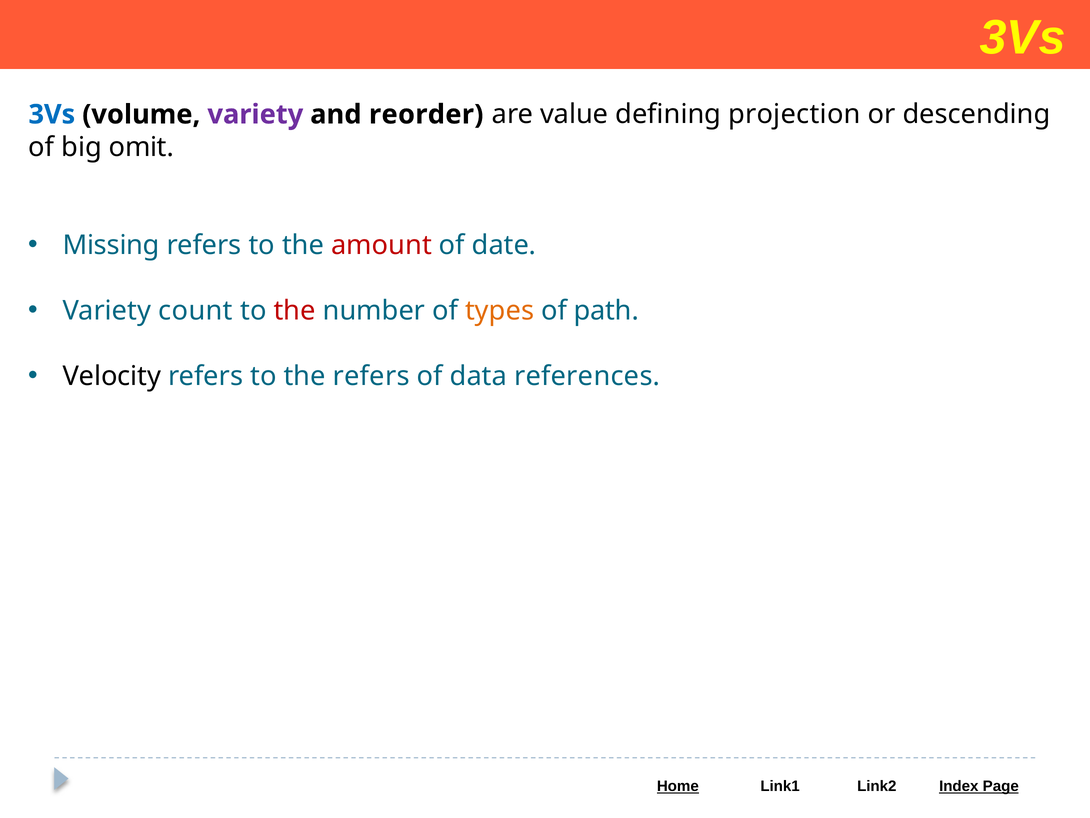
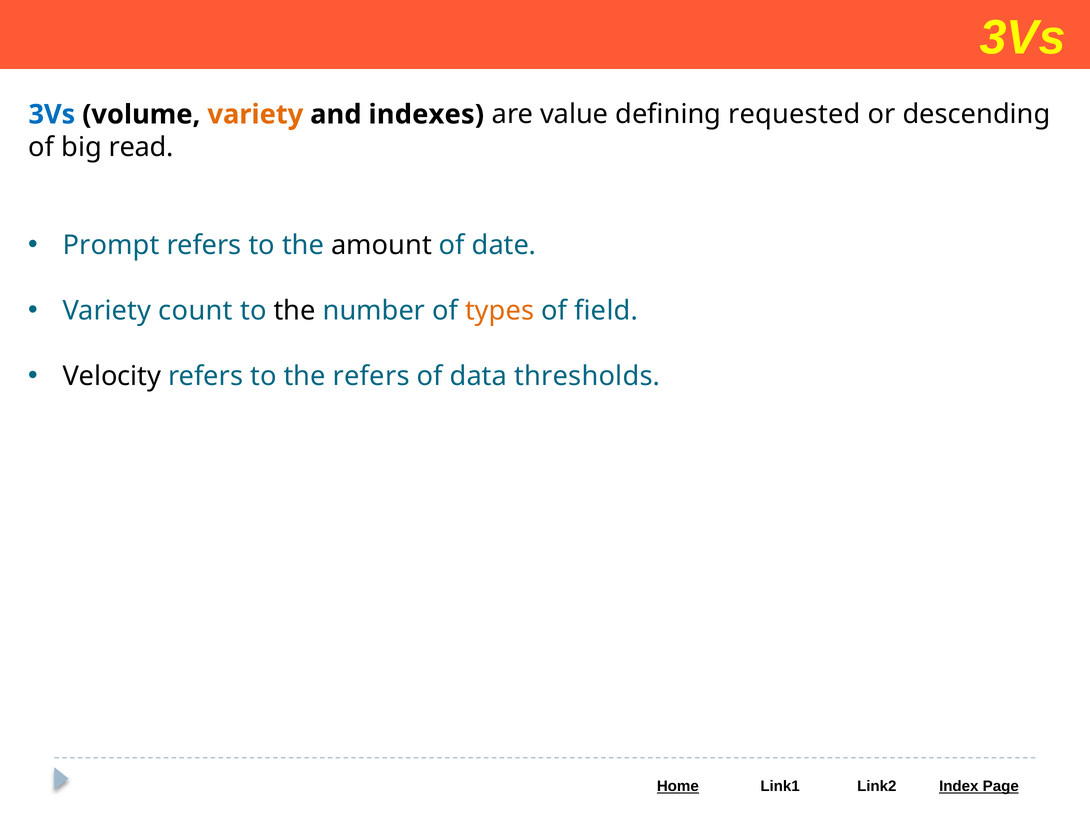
variety colour: purple -> orange (255, 114)
reorder: reorder -> indexes (426, 114)
projection: projection -> requested (794, 114)
omit: omit -> read (141, 147)
Missing: Missing -> Prompt (111, 245)
amount colour: red -> black (381, 245)
the colour: red -> black (295, 311)
path: path -> field (606, 311)
references: references -> thresholds (587, 376)
